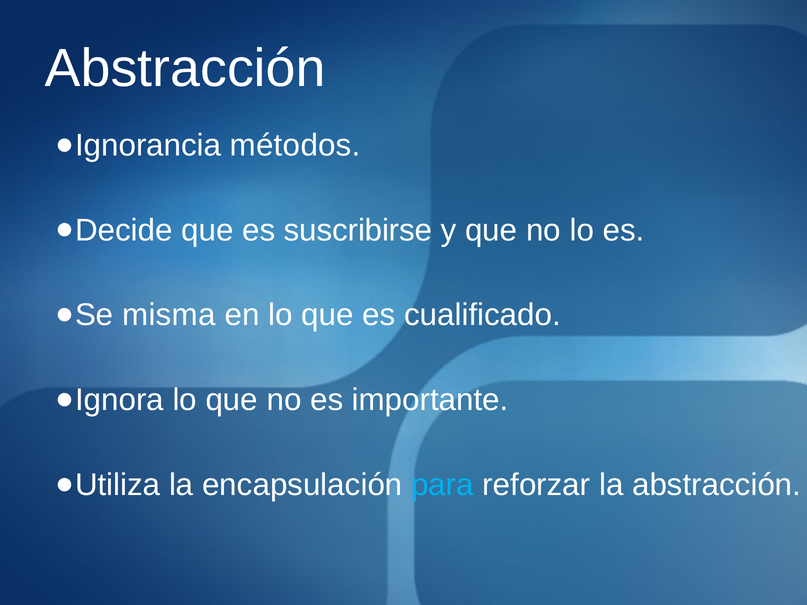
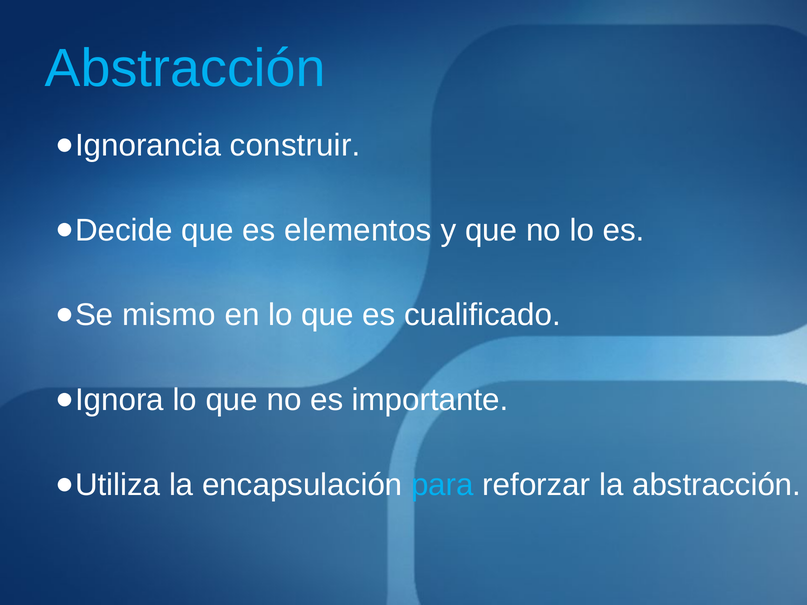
Abstracción colour: white -> light blue (185, 69)
métodos: métodos -> construir (295, 145)
suscribirse: suscribirse -> elementos (358, 230)
misma: misma -> mismo (169, 315)
